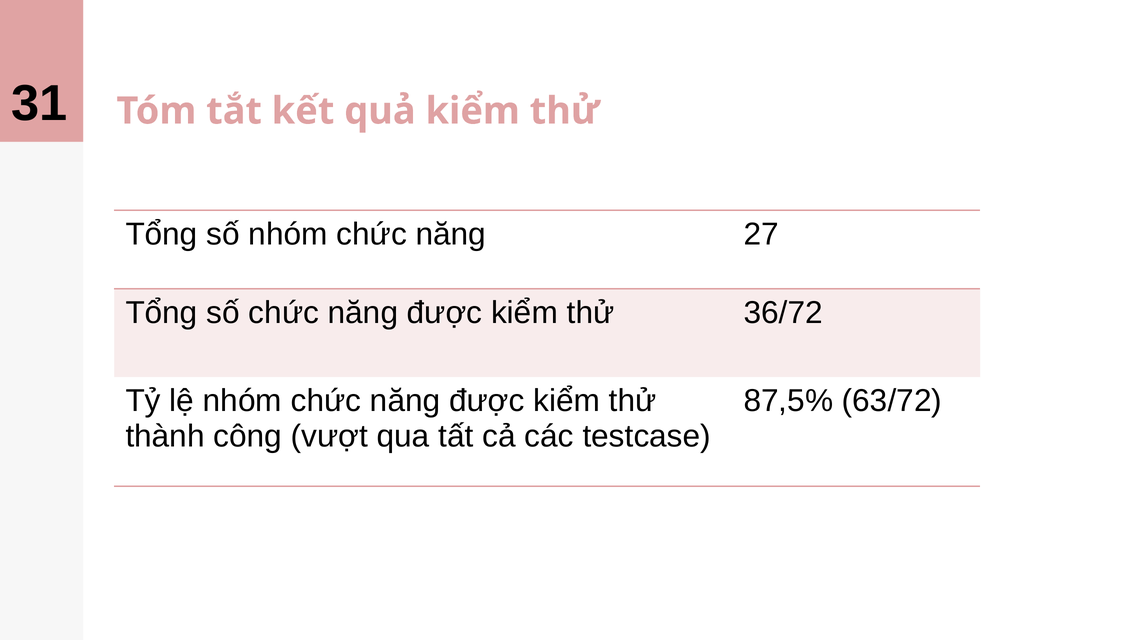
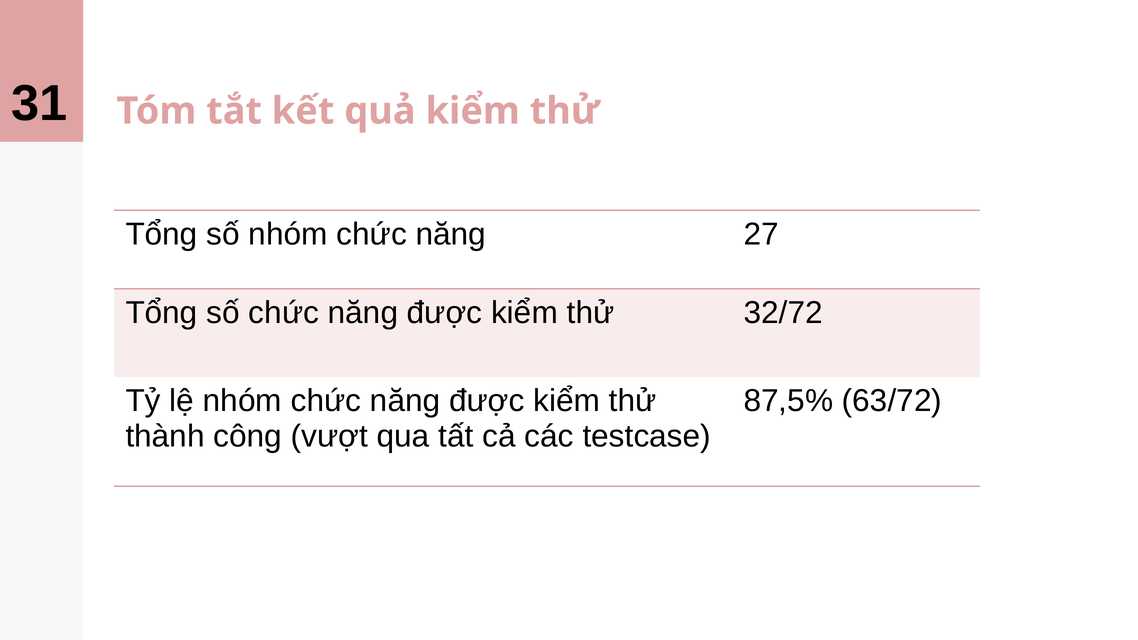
36/72: 36/72 -> 32/72 (783, 313)
